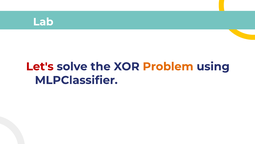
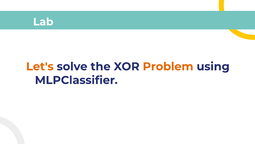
Let's colour: red -> orange (40, 66)
